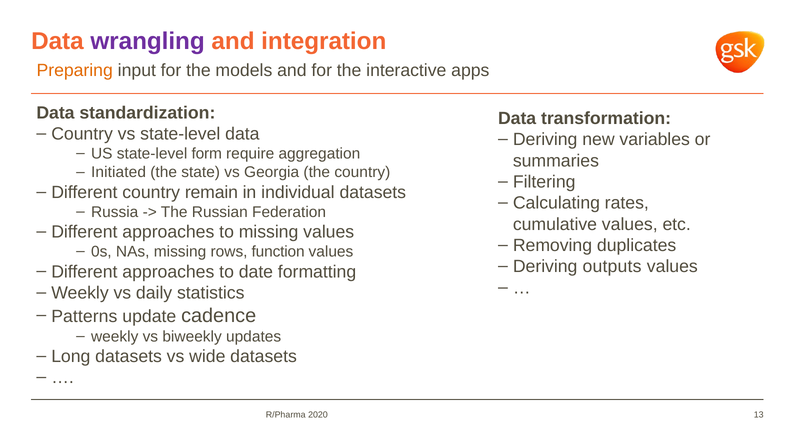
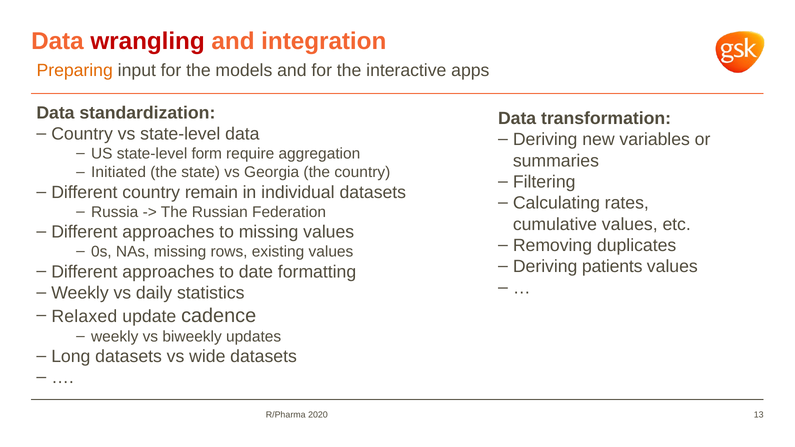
wrangling colour: purple -> red (148, 41)
function: function -> existing (278, 252)
outputs: outputs -> patients (612, 267)
Patterns: Patterns -> Relaxed (84, 316)
